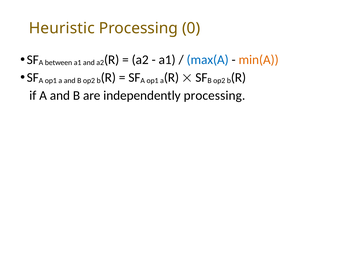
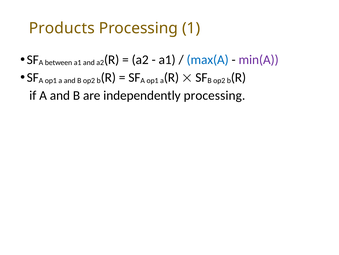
Heuristic: Heuristic -> Products (62, 28)
0: 0 -> 1 (191, 28)
min(A colour: orange -> purple (259, 60)
